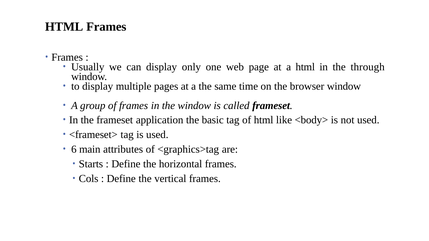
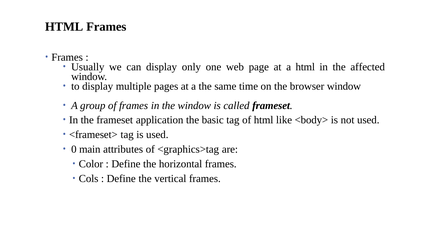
through: through -> affected (368, 67)
6: 6 -> 0 (74, 149)
Starts: Starts -> Color (91, 164)
